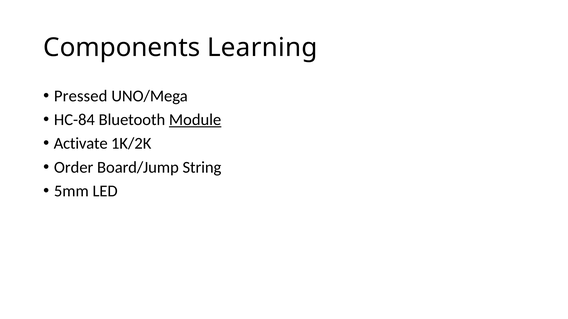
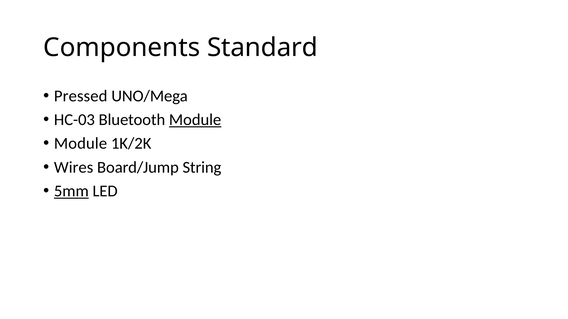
Learning: Learning -> Standard (262, 48)
HC-84: HC-84 -> HC-03 (74, 120)
Activate: Activate -> Module (81, 144)
Order: Order -> Wires (74, 167)
5mm underline: none -> present (71, 191)
